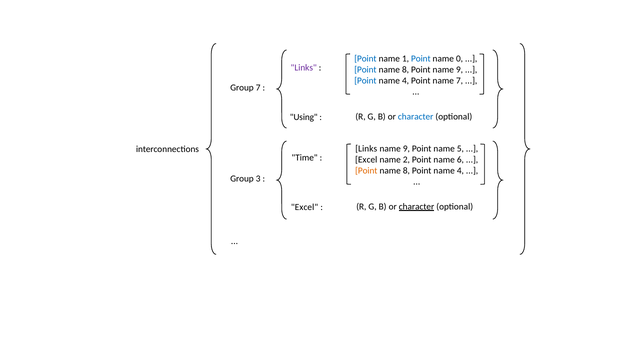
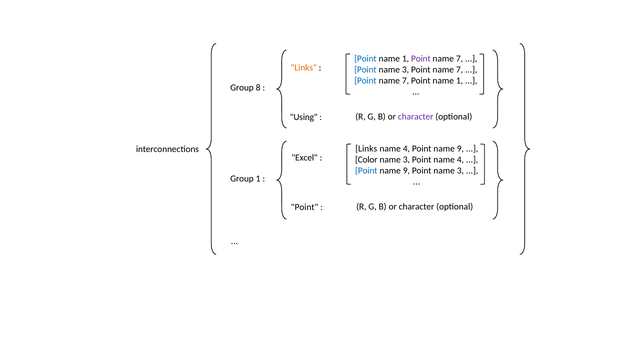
Point colour: blue -> purple (421, 59)
0: 0 -> 7 (460, 59)
Links colour: purple -> orange (304, 68)
8: 8 -> 3 (406, 70)
9: 9 -> 7 (460, 70)
4: 4 -> 7 (406, 81)
7: 7 -> 1 (460, 81)
Group 7: 7 -> 8 (258, 88)
character colour: blue -> purple (416, 116)
9: 9 -> 4 (406, 149)
5: 5 -> 9 (460, 149)
Time: Time -> Excel (305, 158)
Excel: Excel -> Color (366, 160)
2: 2 -> 3 (406, 160)
Point name 6: 6 -> 4 (460, 160)
Point colour: orange -> blue (366, 171)
8: 8 -> 9 (406, 171)
4: 4 -> 3 (460, 171)
Group 3: 3 -> 1 (258, 179)
Excel: Excel -> Point (305, 207)
character underline: present -> none (417, 207)
